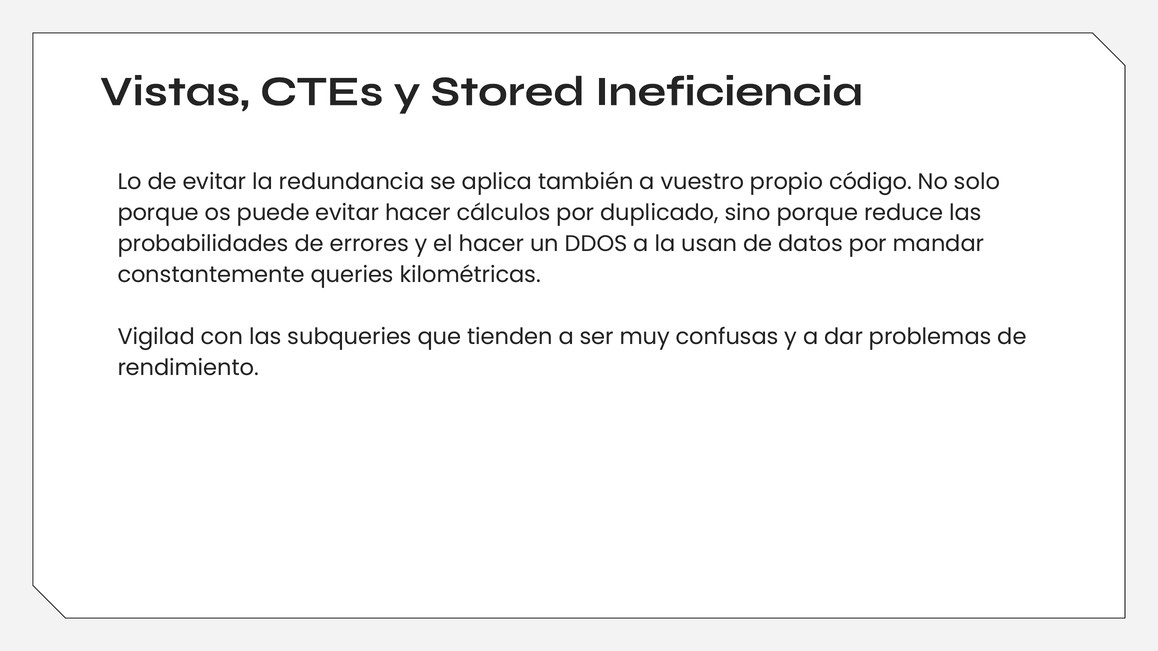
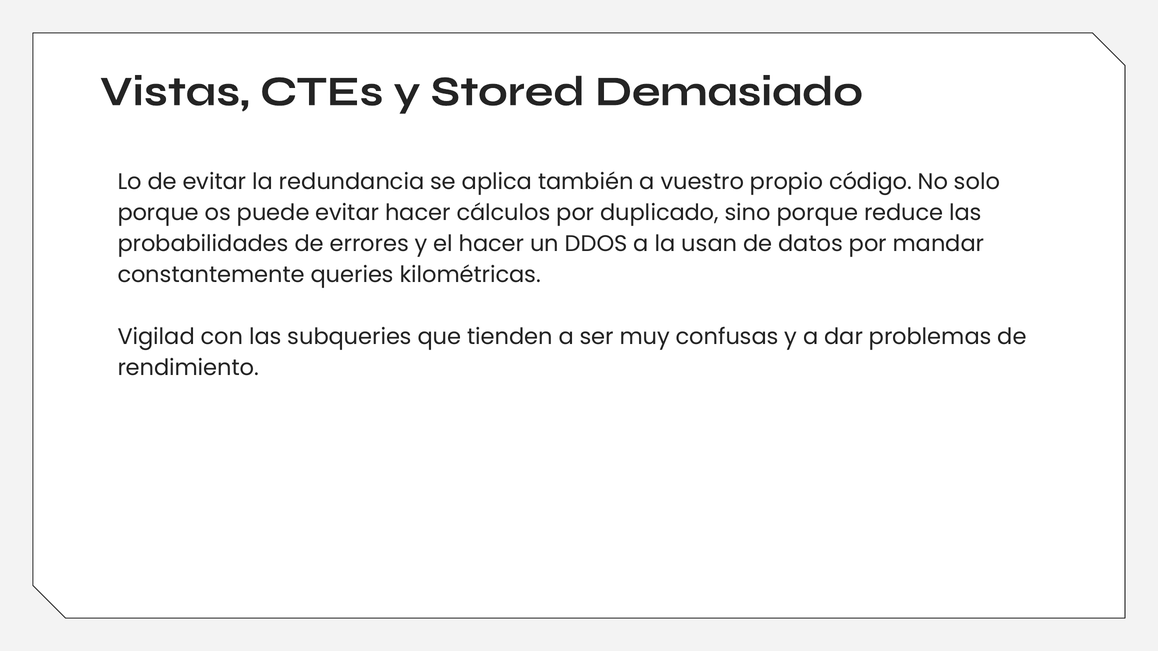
Ineficiencia: Ineficiencia -> Demasiado (729, 91)
